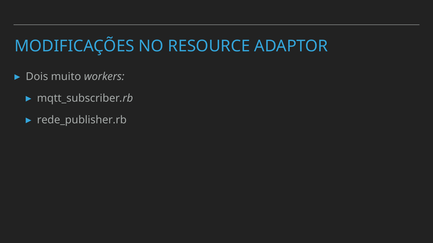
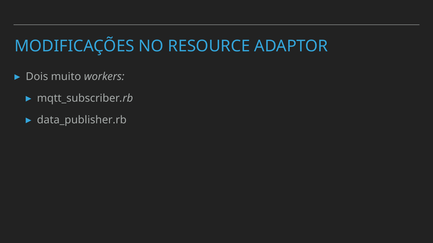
rede_publisher.rb: rede_publisher.rb -> data_publisher.rb (82, 120)
